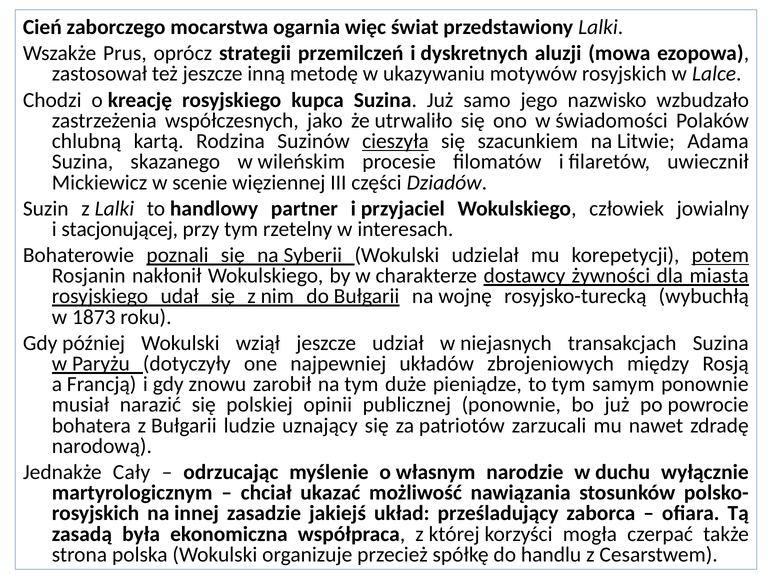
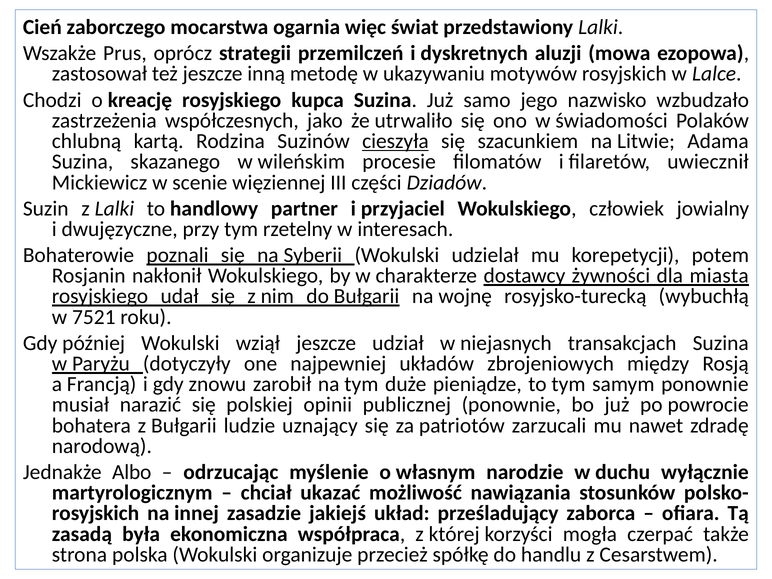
stacjonującej: stacjonującej -> dwujęzyczne (120, 229)
potem underline: present -> none (720, 255)
1873: 1873 -> 7521 (94, 317)
Cały: Cały -> Albo (132, 472)
